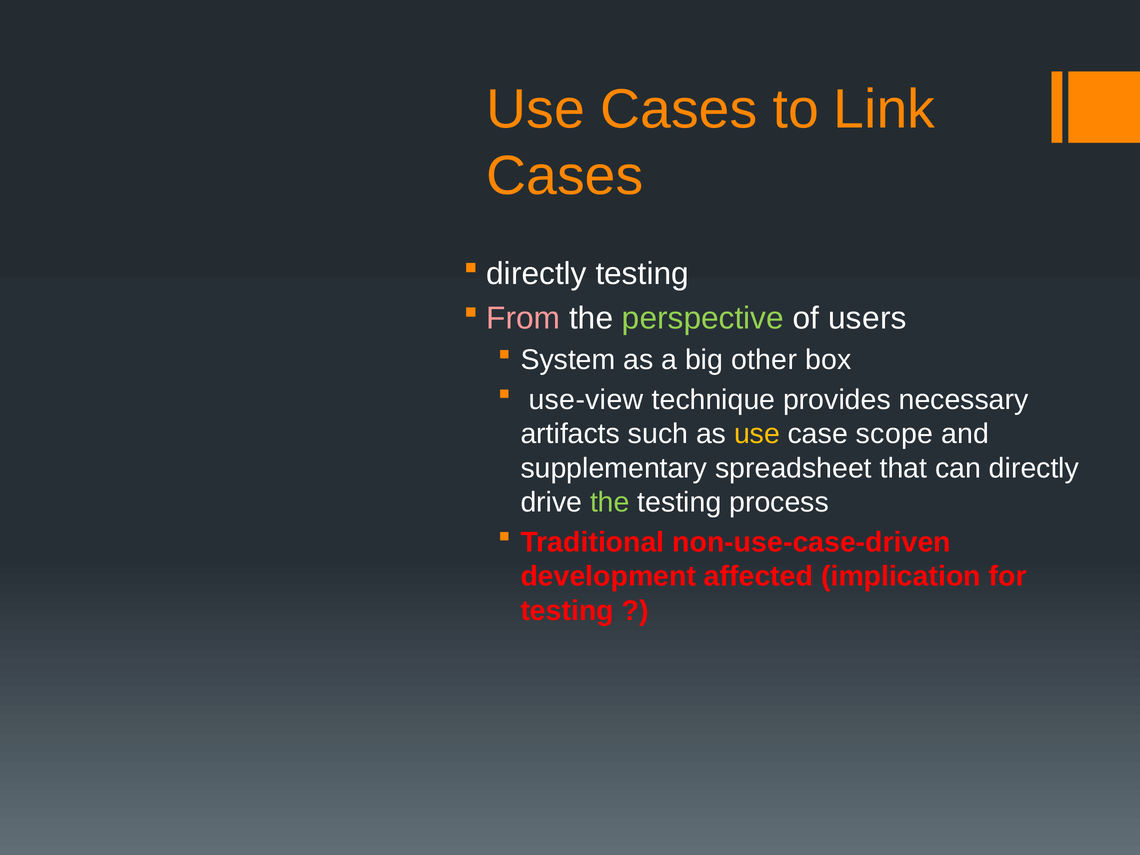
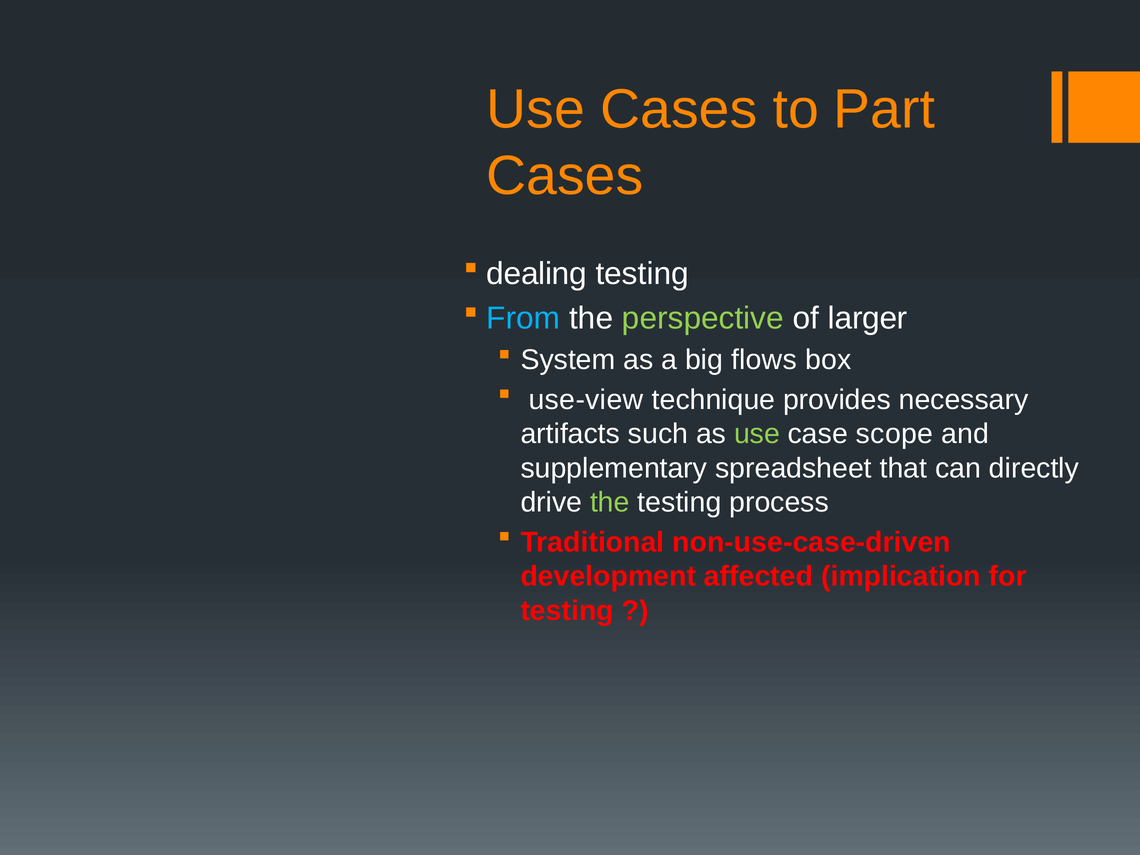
Link: Link -> Part (884, 109)
directly: directly -> dealing (537, 274)
From colour: pink -> light blue (523, 318)
users: users -> larger (868, 318)
other: other -> flows (764, 360)
use colour: yellow -> light green (757, 434)
